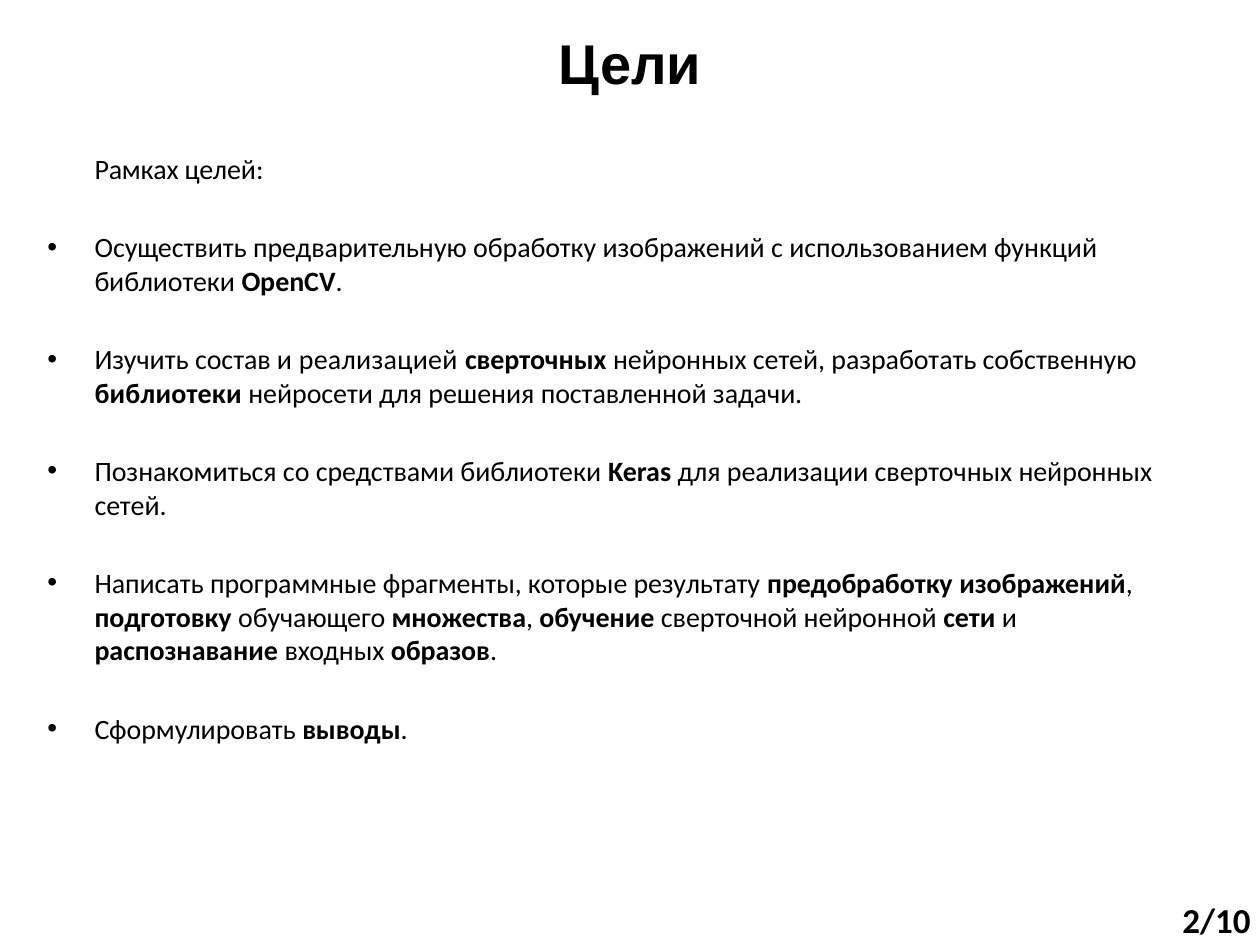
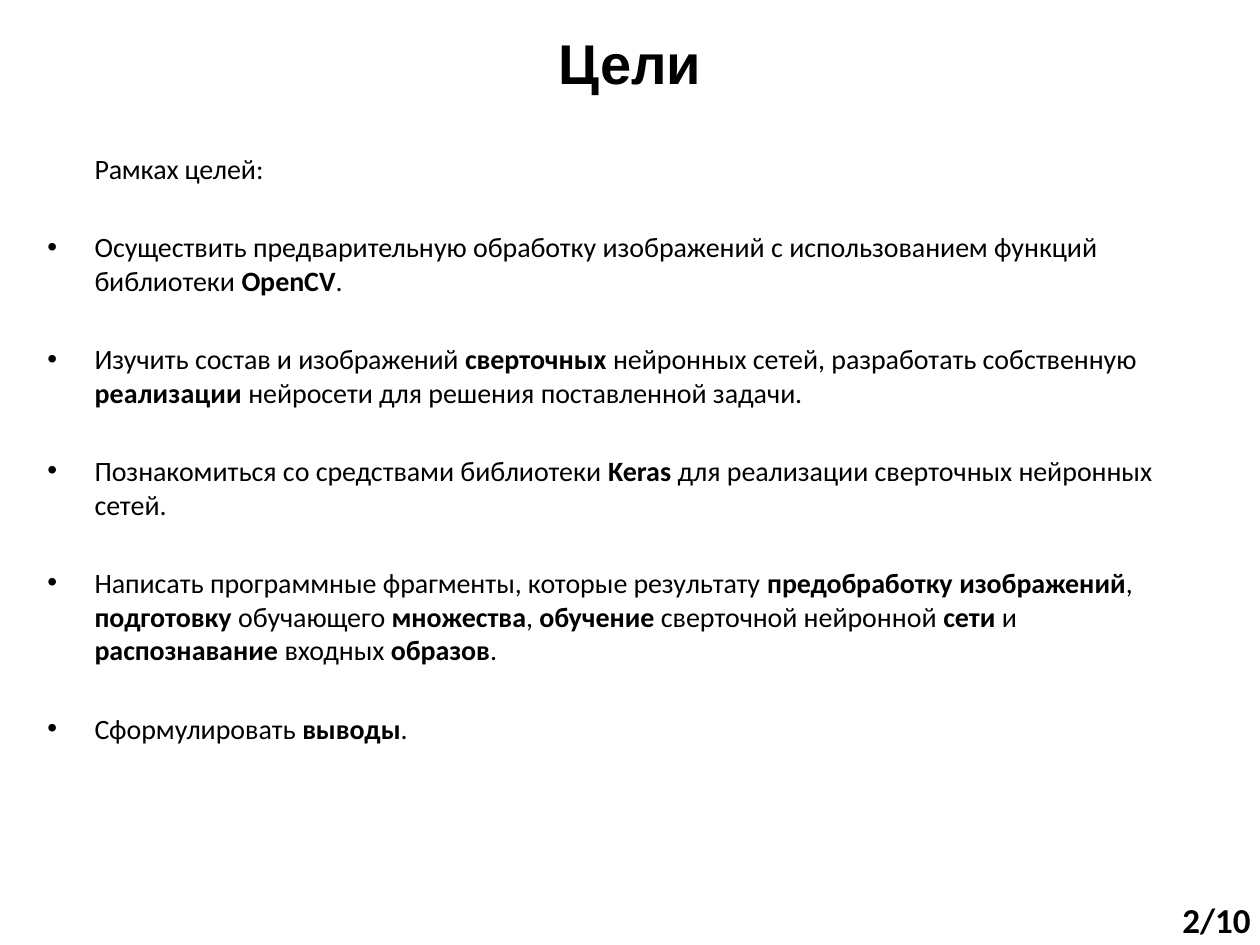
и реализацией: реализацией -> изображений (378, 360)
библиотеки: библиотеки -> реализации (168, 394)
